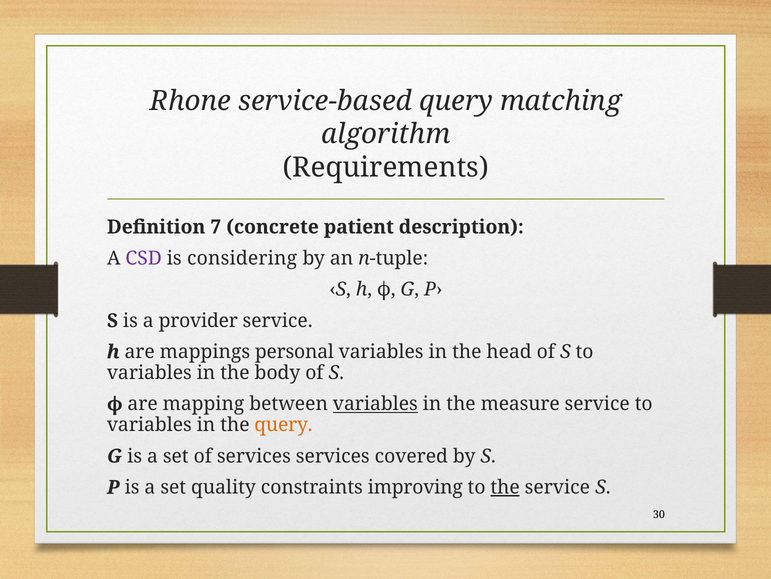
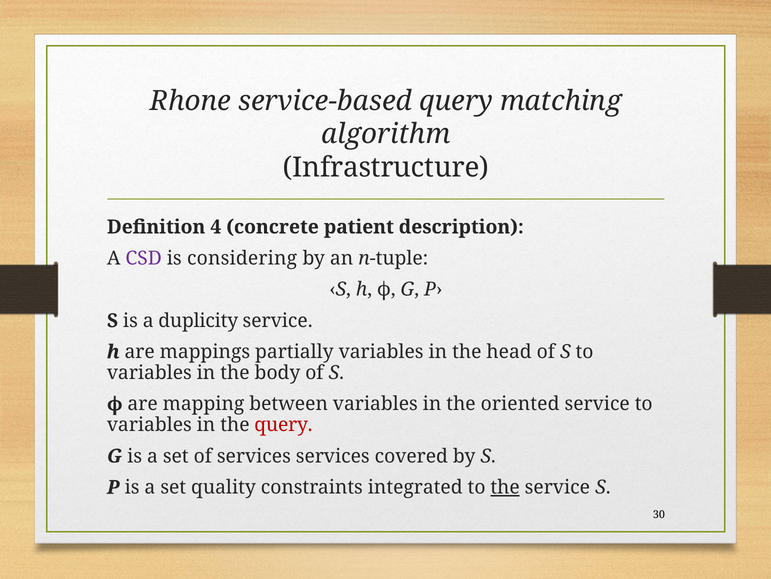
Requirements: Requirements -> Infrastructure (386, 167)
7: 7 -> 4 (216, 227)
provider: provider -> duplicity (198, 320)
personal: personal -> partially (294, 352)
variables underline: present -> none (375, 404)
measure: measure -> oriented (520, 404)
query colour: orange -> red (283, 424)
improving: improving -> integrated (415, 487)
